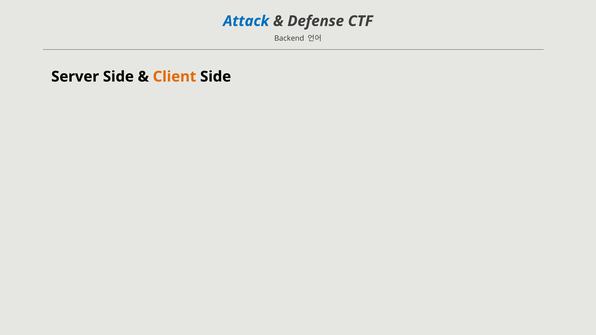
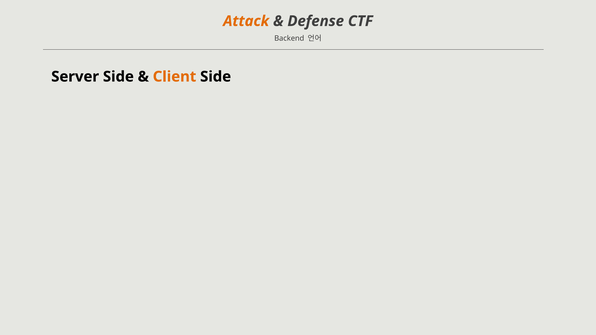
Attack colour: blue -> orange (246, 21)
